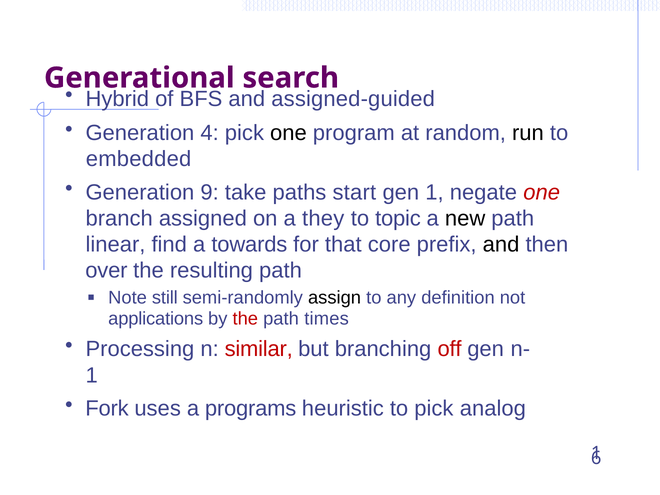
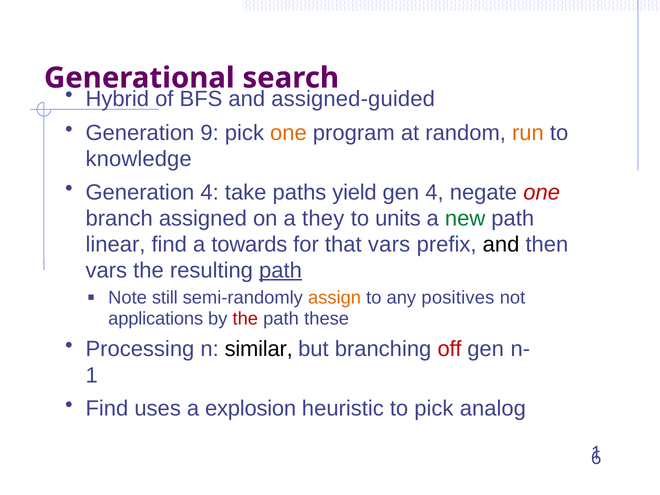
4: 4 -> 9 (210, 133)
one colour: black -> orange (288, 133)
run colour: black -> orange (528, 133)
embedded: embedded -> knowledge (139, 159)
Generation 9: 9 -> 4 (210, 192)
start: start -> yield (355, 192)
gen 1: 1 -> 4 (434, 192)
topic: topic -> units (398, 218)
new colour: black -> green (465, 218)
that core: core -> vars (389, 244)
over: over -> vars (106, 270)
path underline: none -> present (281, 270)
assign colour: black -> orange (335, 298)
definition: definition -> positives (458, 298)
times: times -> these (327, 319)
similar colour: red -> black (259, 349)
Fork: Fork -> Find (107, 409)
programs: programs -> explosion (251, 409)
